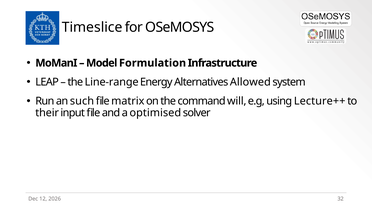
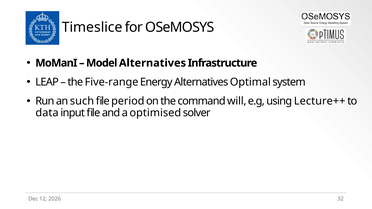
Model Formulation: Formulation -> Alternatives (153, 63)
Line-range: Line-range -> Five-range (112, 82)
Allowed: Allowed -> Optimal (250, 82)
matrix: matrix -> period (128, 101)
their: their -> data (47, 113)
